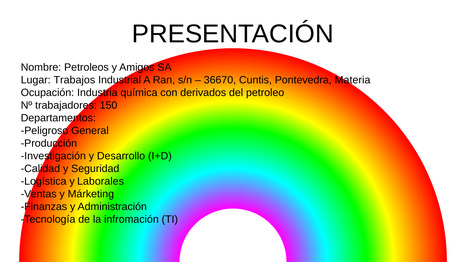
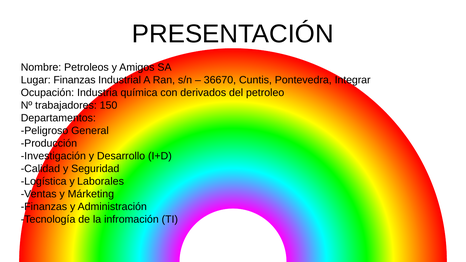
Lugar Trabajos: Trabajos -> Finanzas (74, 80)
Materia: Materia -> Integrar (353, 80)
